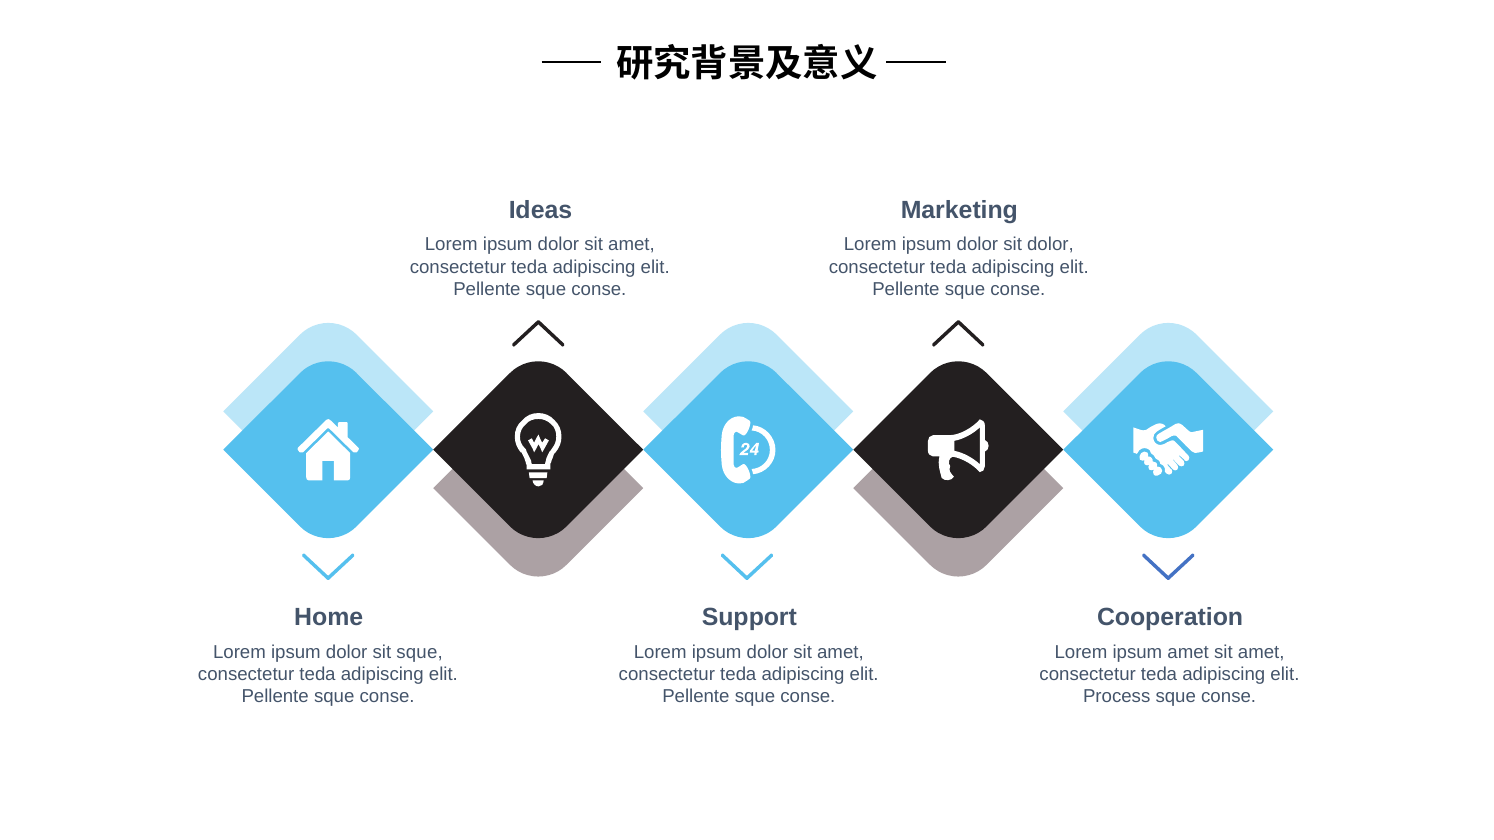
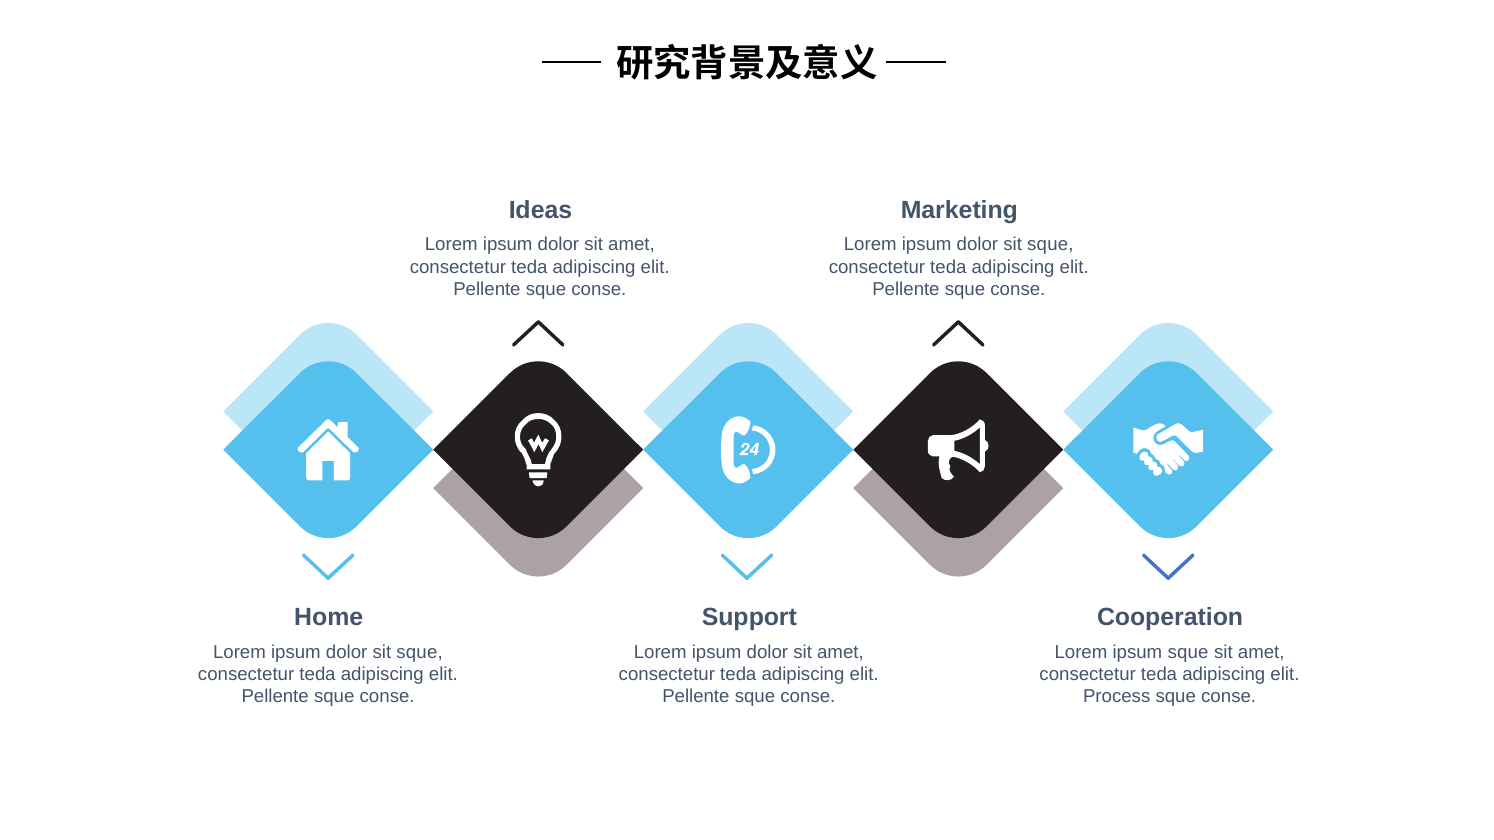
dolor: dolor -> sque (1050, 245)
ipsum amet: amet -> sque (1188, 652)
